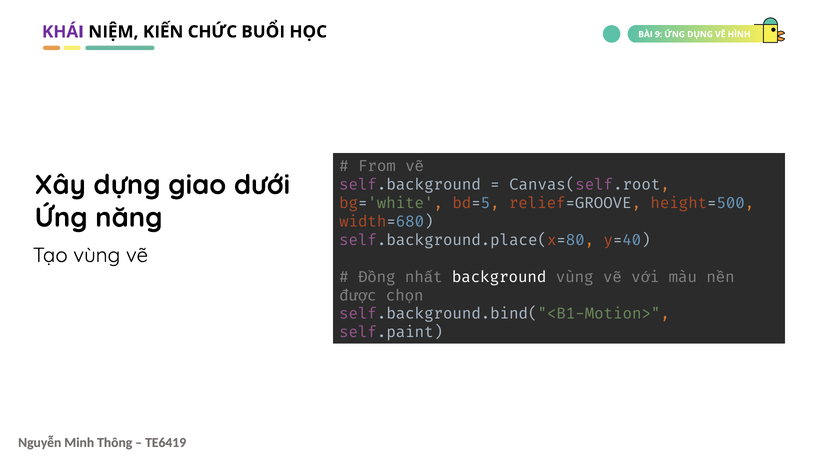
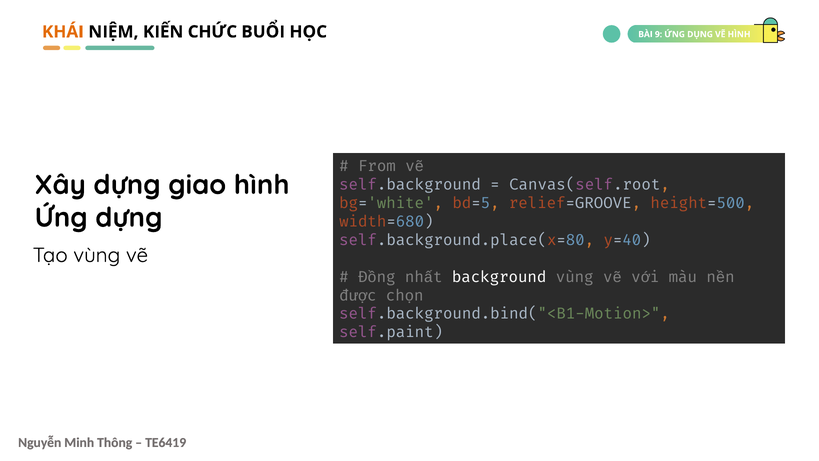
KHÁI colour: purple -> orange (63, 32)
giao dưới: dưới -> hình (262, 185)
Ứng năng: năng -> dựng (129, 218)
